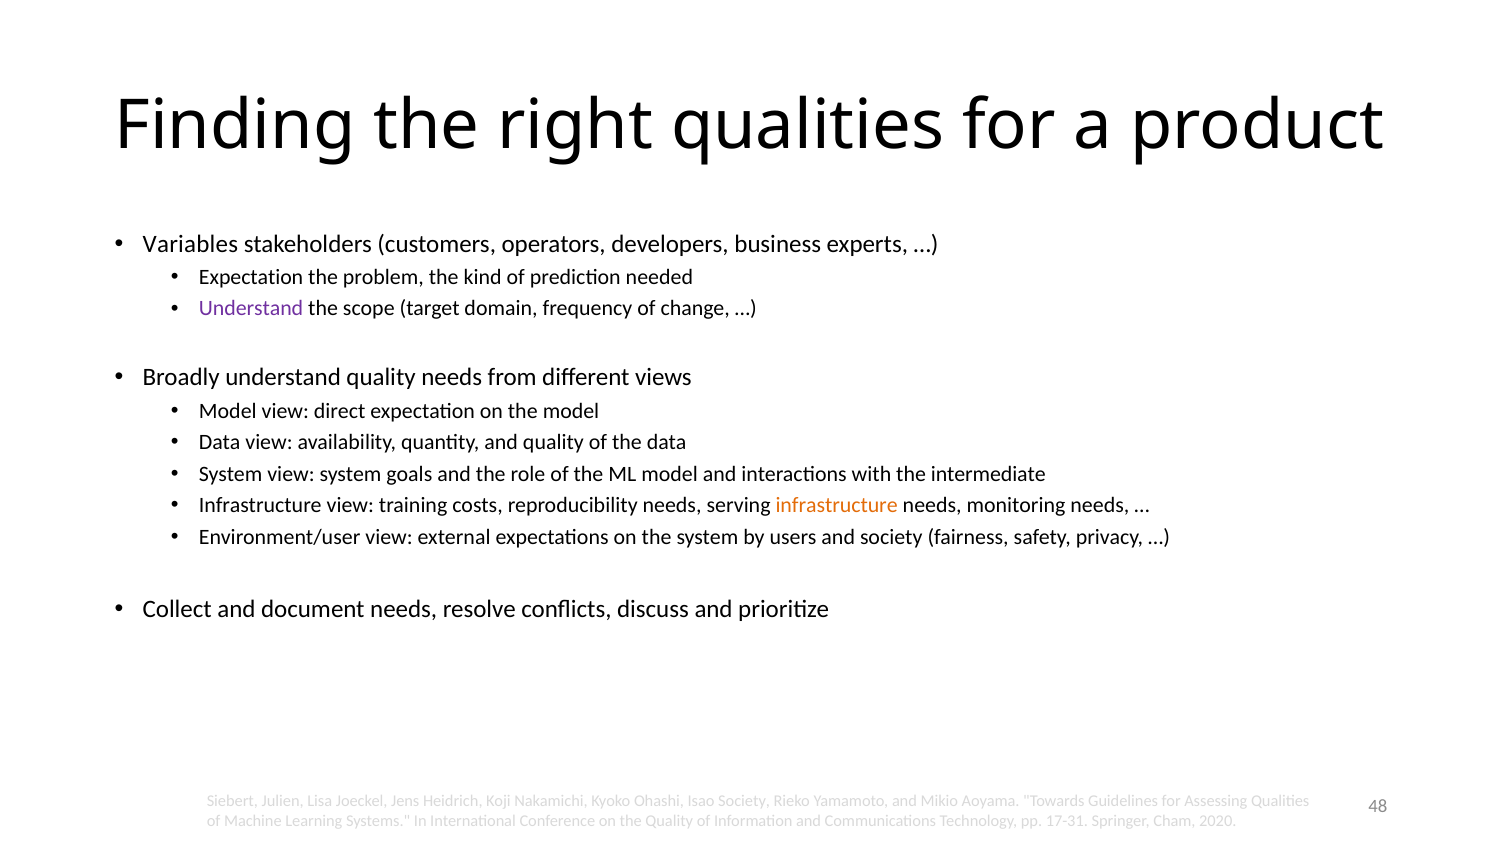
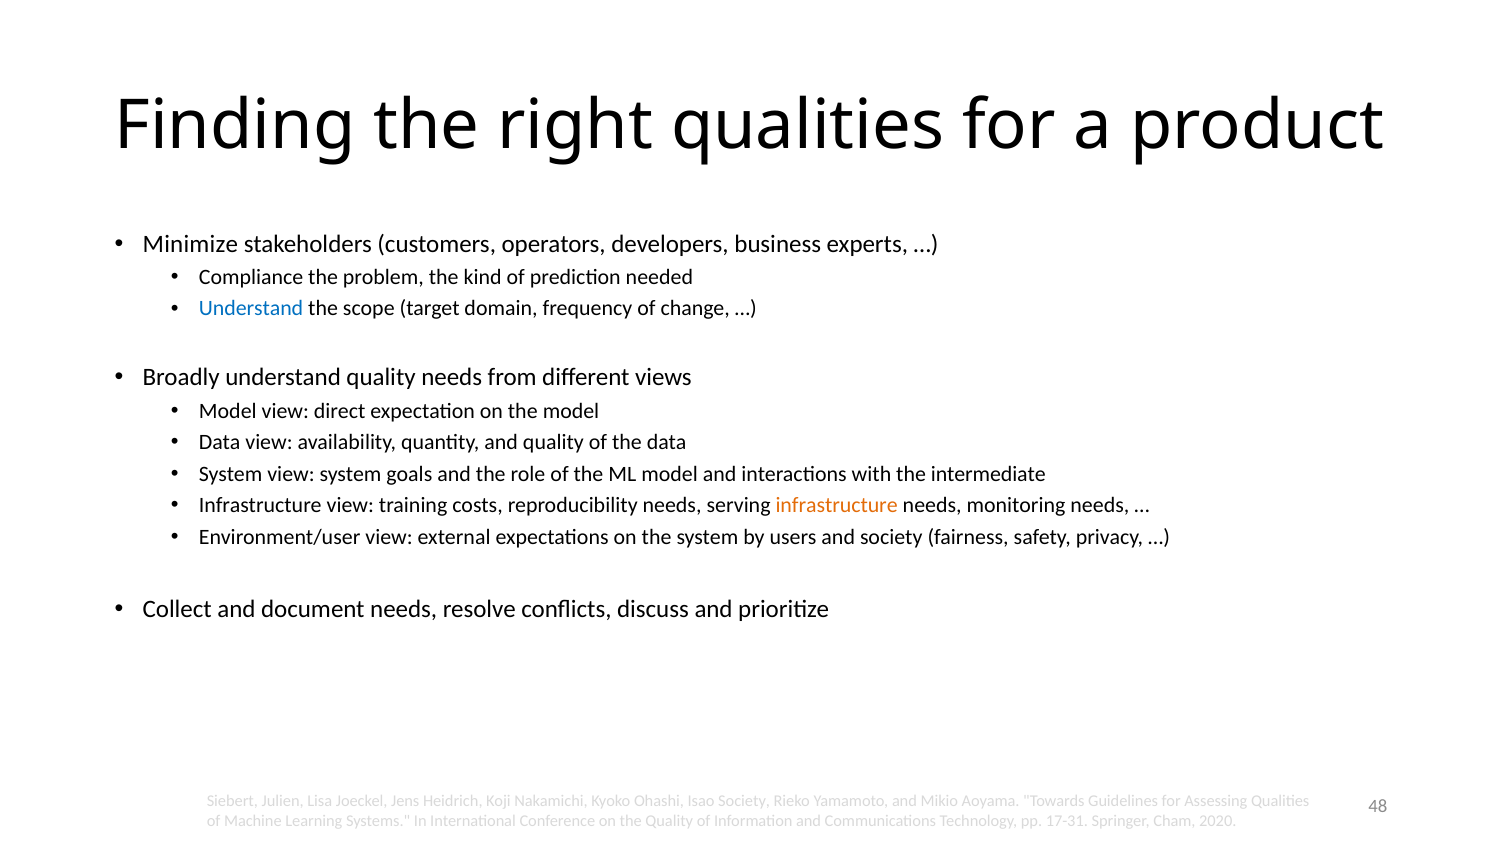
Variables: Variables -> Minimize (190, 244)
Expectation: Expectation -> Compliance (251, 277)
Understand colour: purple -> blue (251, 309)
